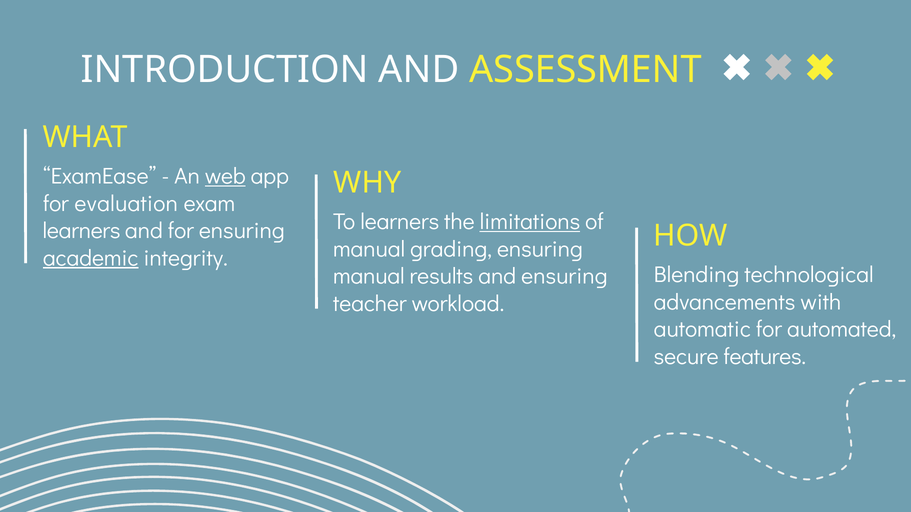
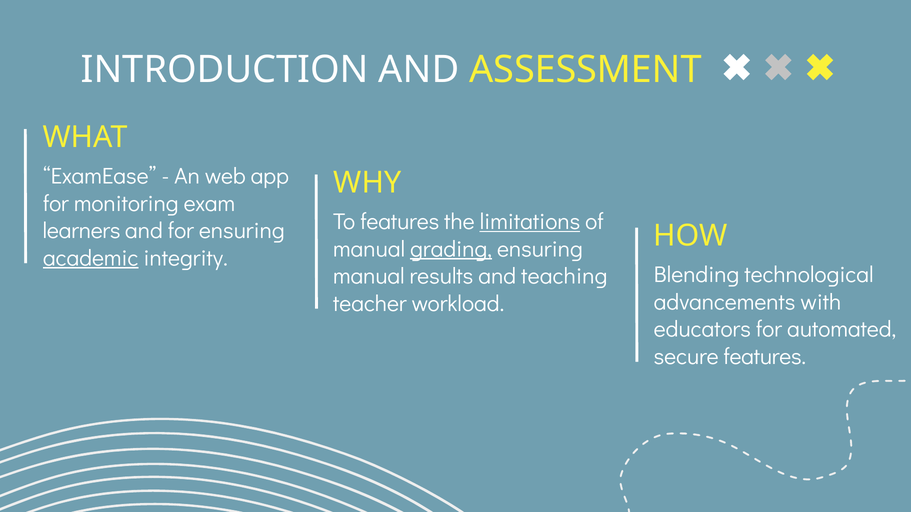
web underline: present -> none (225, 176)
evaluation: evaluation -> monitoring (126, 204)
To learners: learners -> features (400, 222)
grading underline: none -> present (451, 249)
and ensuring: ensuring -> teaching (564, 277)
automatic: automatic -> educators (702, 330)
